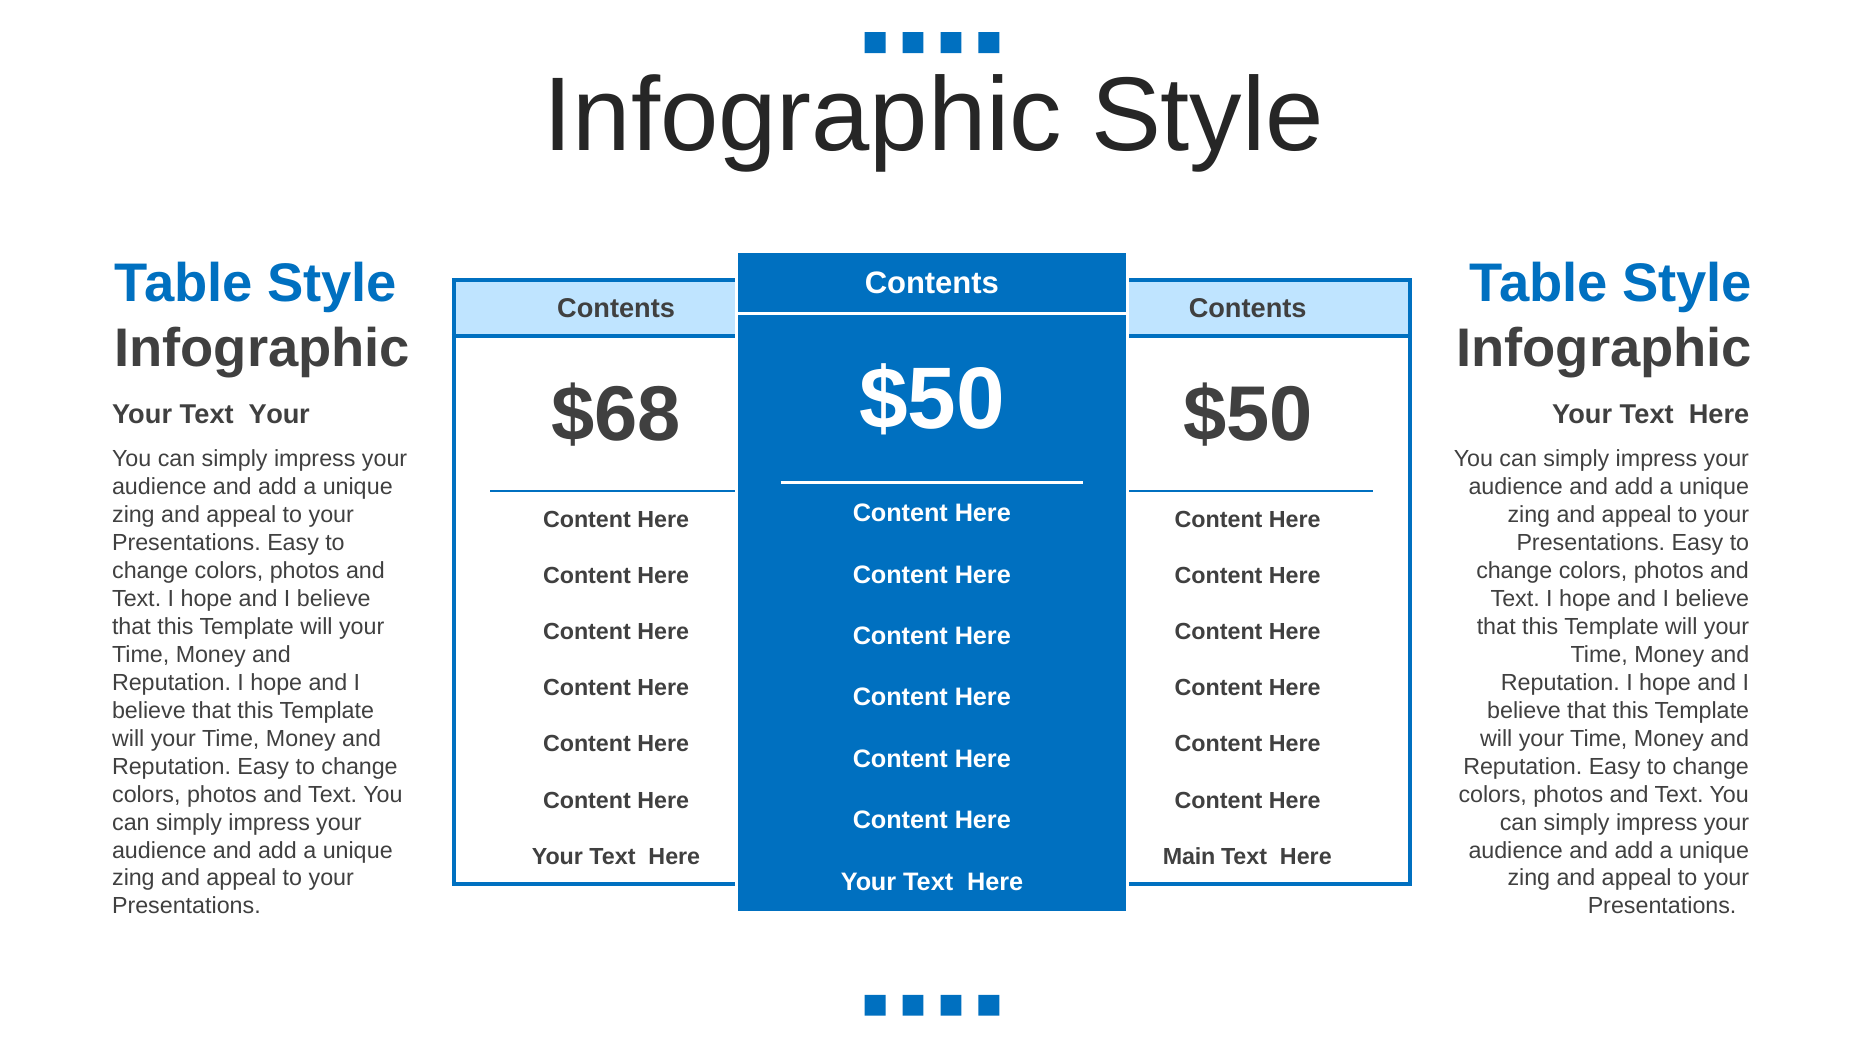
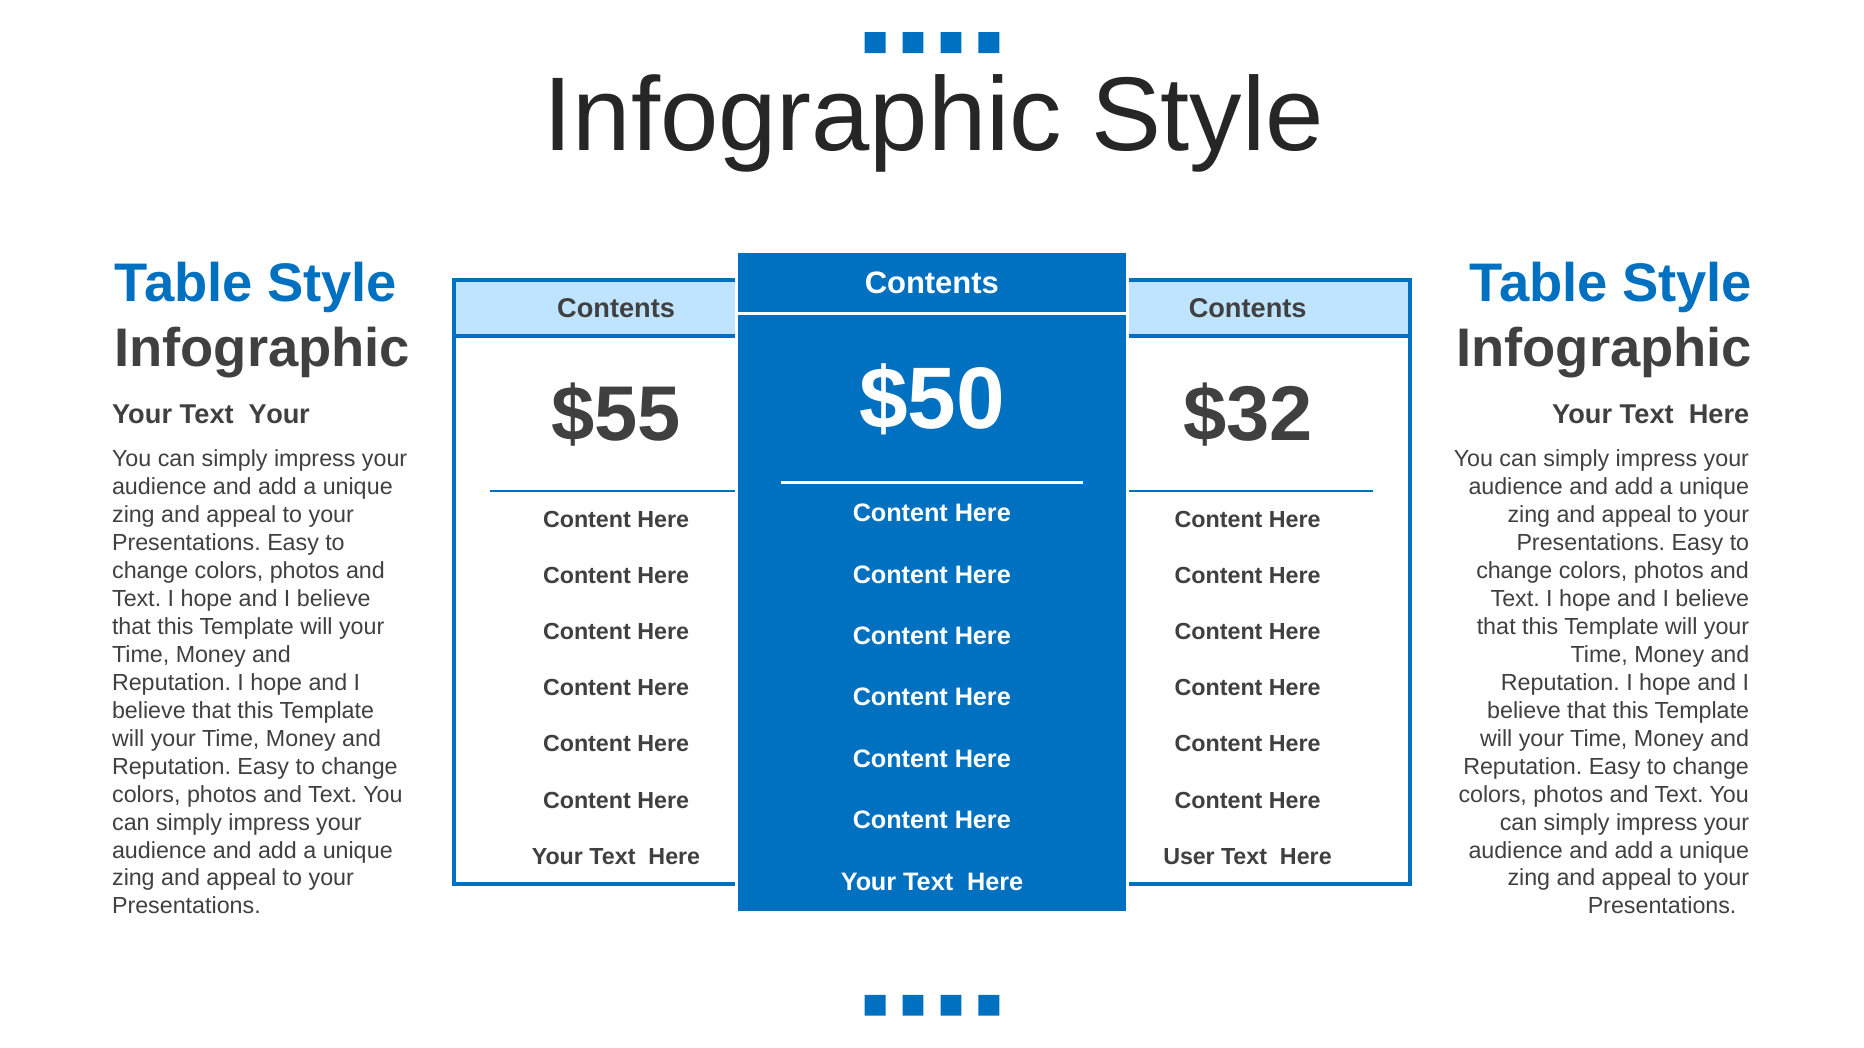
$68: $68 -> $55 (616, 415)
$50: $50 -> $32 (1248, 415)
Main: Main -> User (1189, 857)
